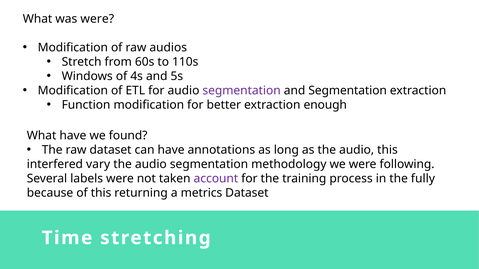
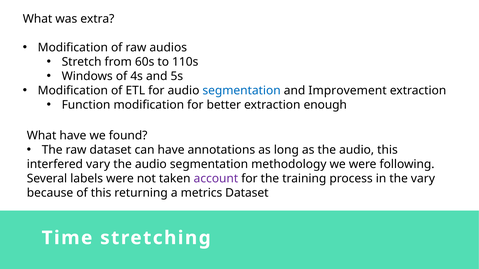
was were: were -> extra (97, 19)
segmentation colour: purple -> blue (242, 91)
and Segmentation: Segmentation -> Improvement (348, 91)
the fully: fully -> vary (423, 179)
